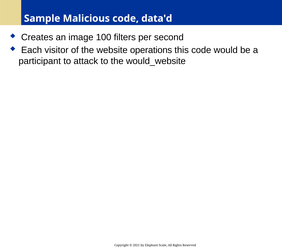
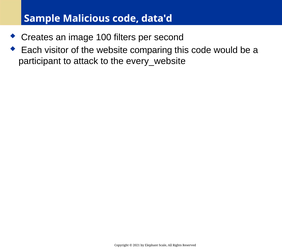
operations: operations -> comparing (151, 50)
would_website: would_website -> every_website (156, 61)
